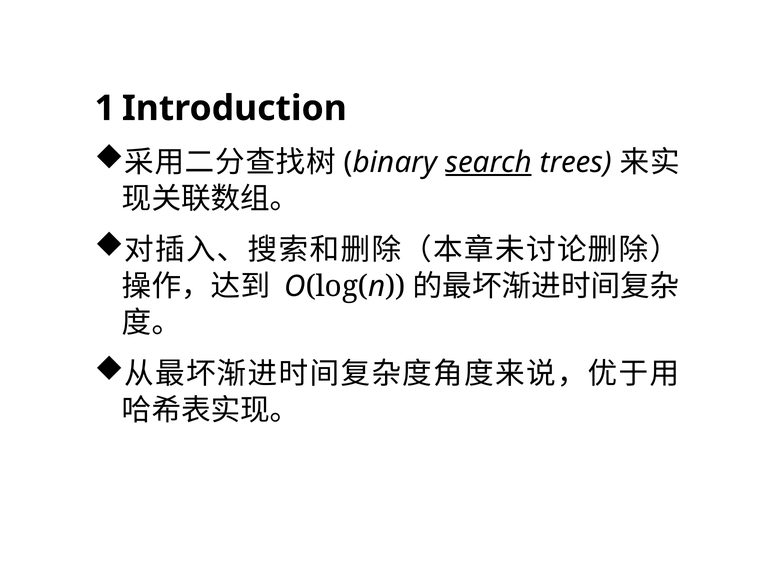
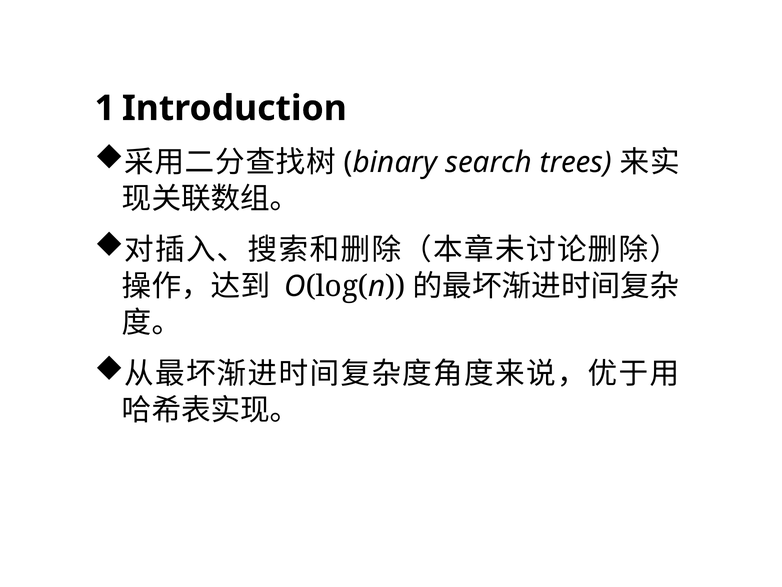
search underline: present -> none (489, 162)
